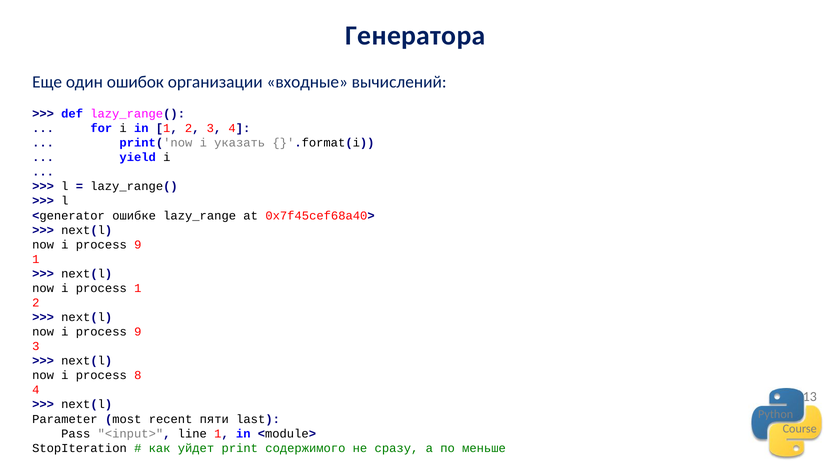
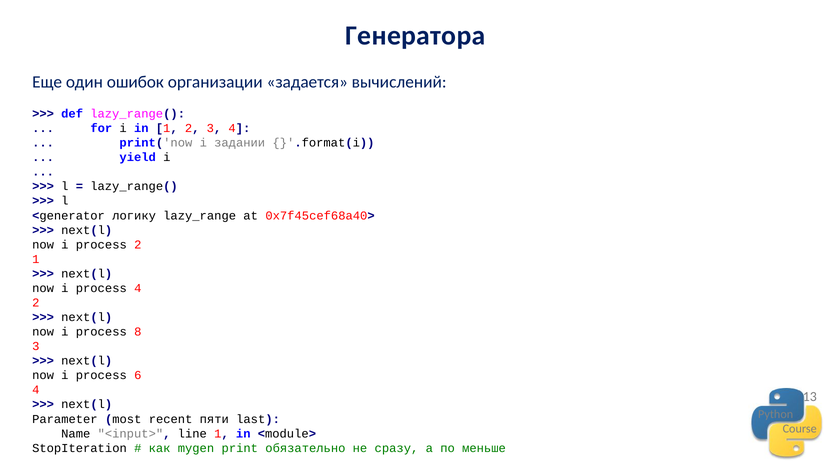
входные: входные -> задается (307, 82)
указать: указать -> задании (240, 143)
ошибке: ошибке -> логику (134, 216)
9: 9 -> 2 (138, 245)
process 1: 1 -> 4 (138, 288)
9: 9 -> 8 (138, 332)
8: 8 -> 6 (138, 376)
Pass: Pass -> Name (76, 434)
уйдет: уйдет -> mygen (196, 449)
содержимого: содержимого -> обязательно (305, 449)
